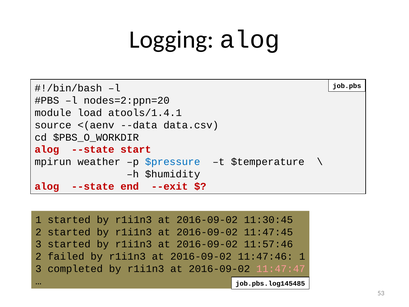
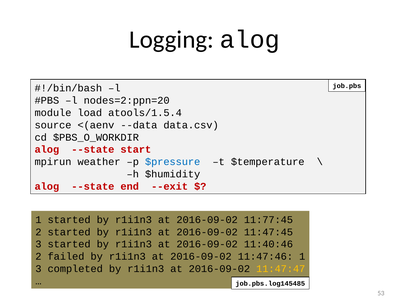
atools/1.4.1: atools/1.4.1 -> atools/1.5.4 (145, 113)
11:30:45: 11:30:45 -> 11:77:45 (268, 220)
11:57:46: 11:57:46 -> 11:40:46 (268, 244)
11:47:47 colour: pink -> yellow (281, 269)
